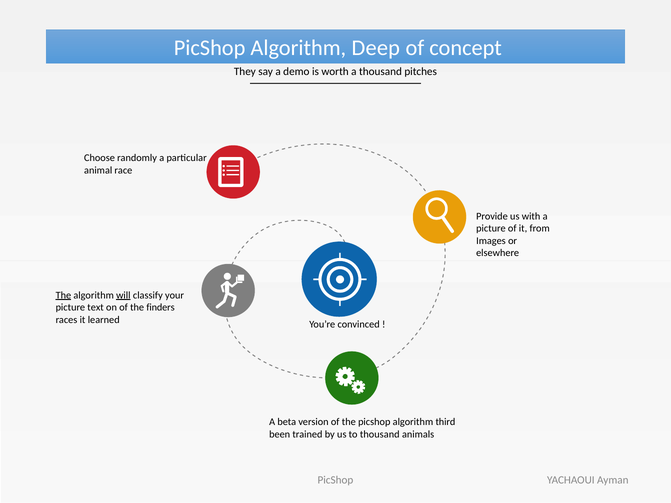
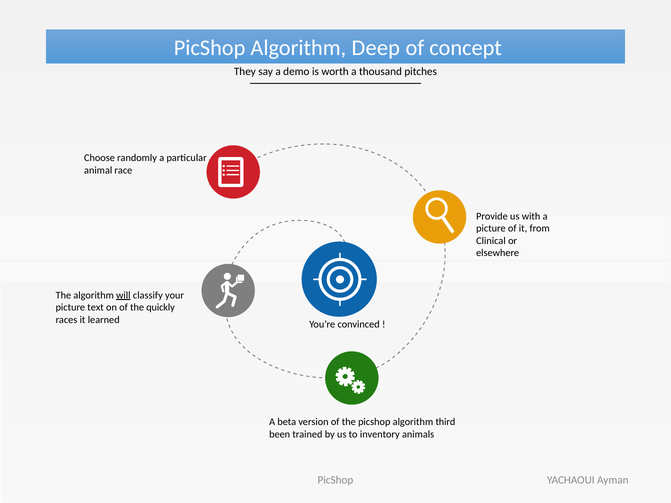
Images: Images -> Clinical (491, 241)
The underline: present -> none (63, 295)
finders: finders -> quickly (161, 308)
to thousand: thousand -> inventory (380, 434)
